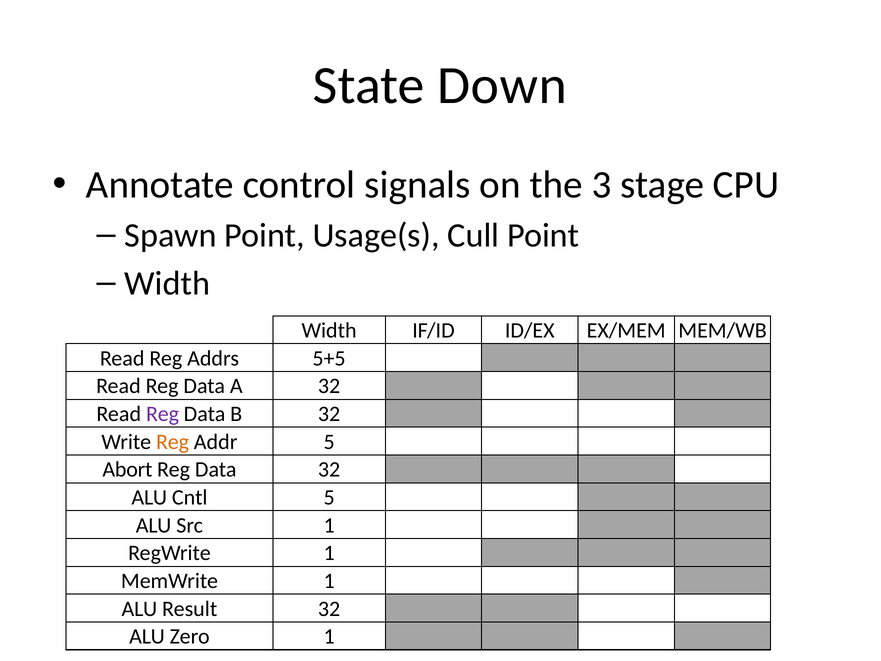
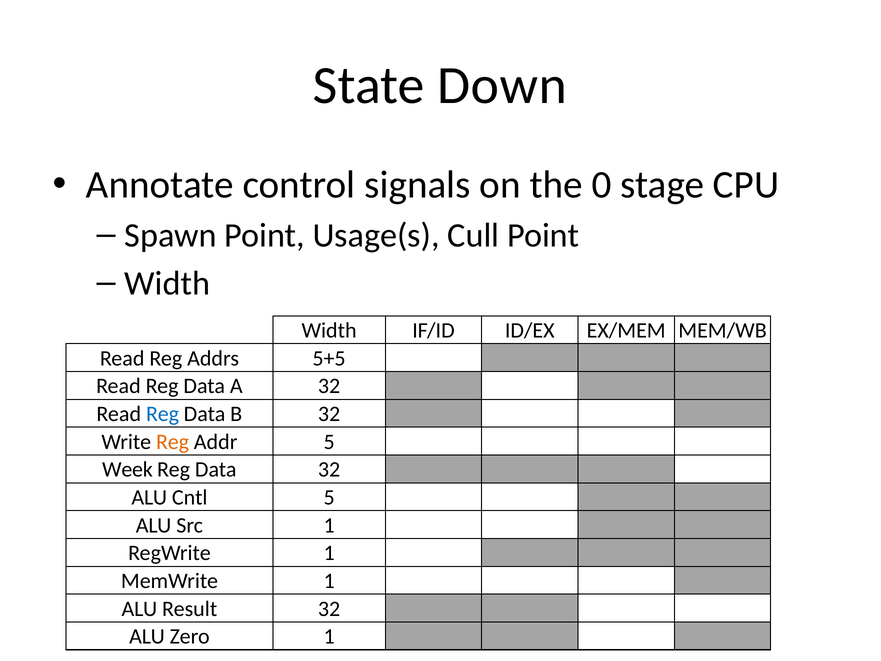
3: 3 -> 0 (602, 185)
Reg colour: purple -> blue (163, 414)
Abort: Abort -> Week (127, 469)
